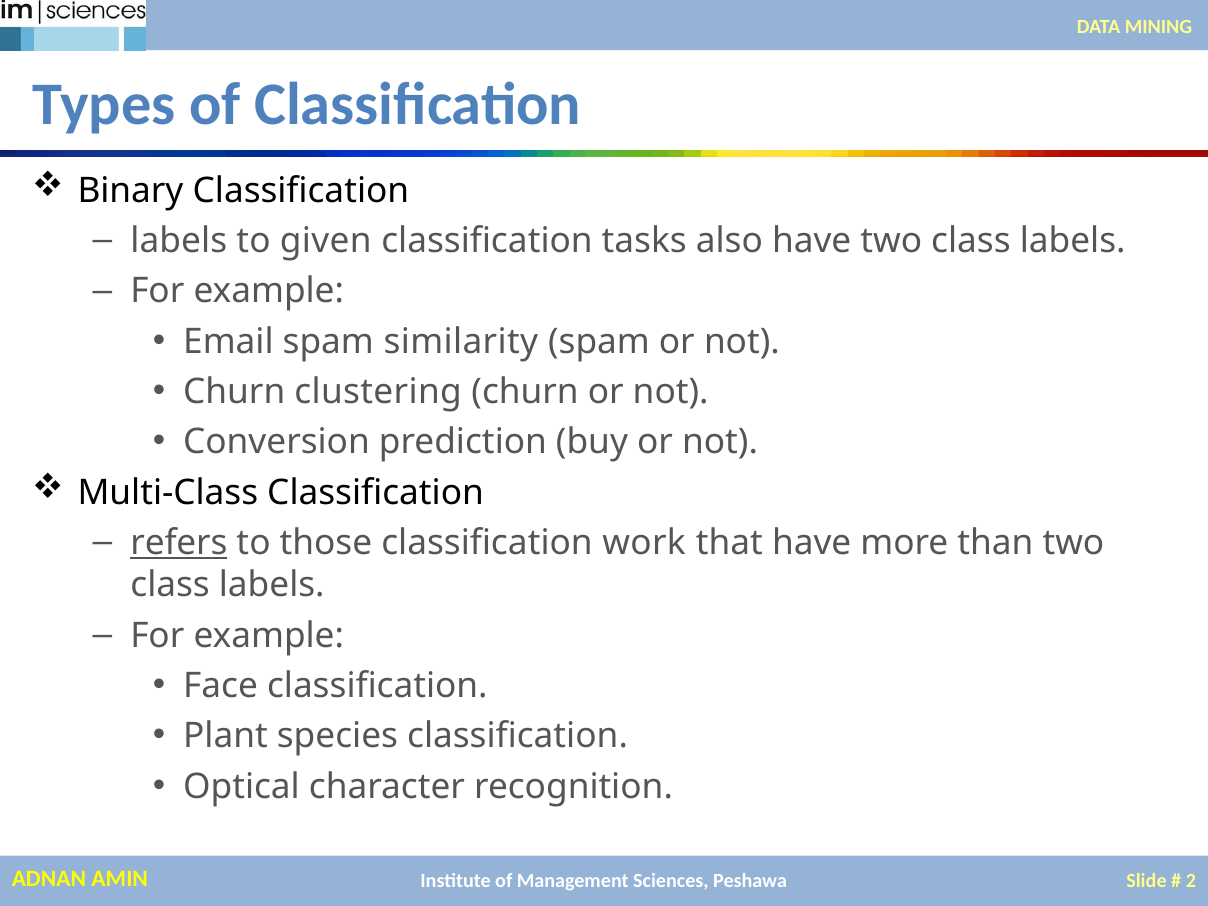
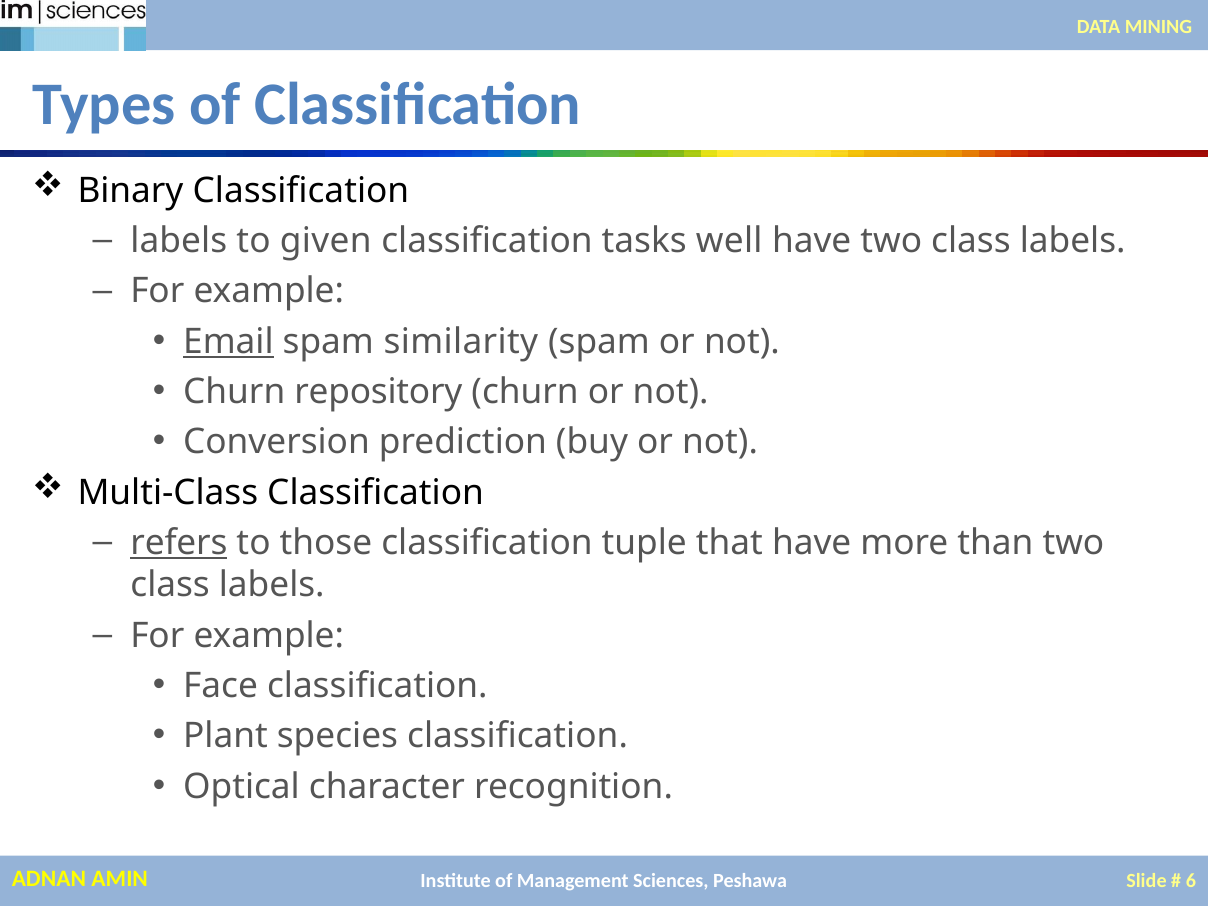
also: also -> well (729, 241)
Email underline: none -> present (228, 342)
clustering: clustering -> repository (378, 392)
work: work -> tuple (644, 543)
2: 2 -> 6 (1191, 881)
